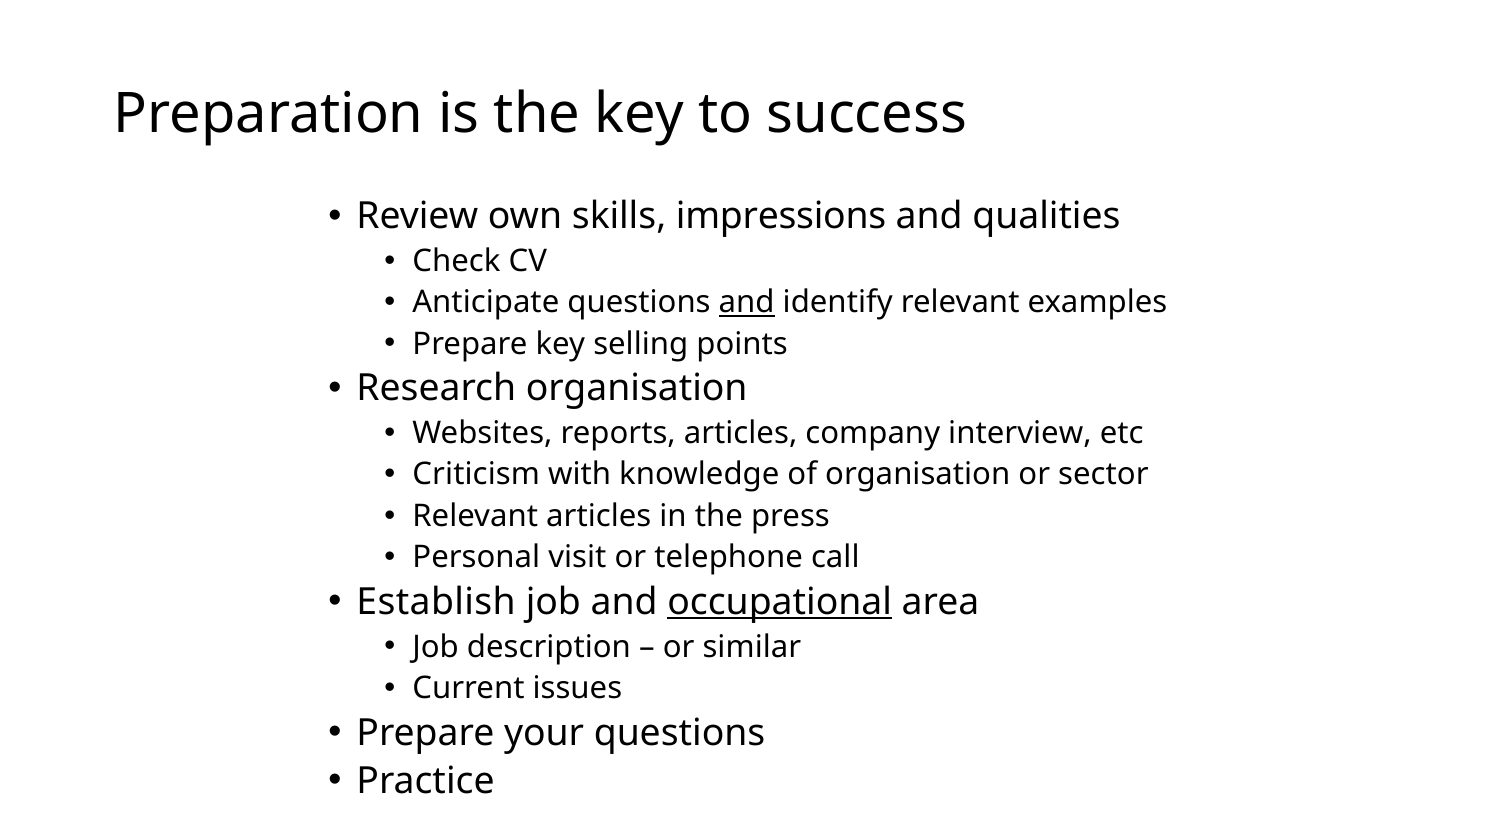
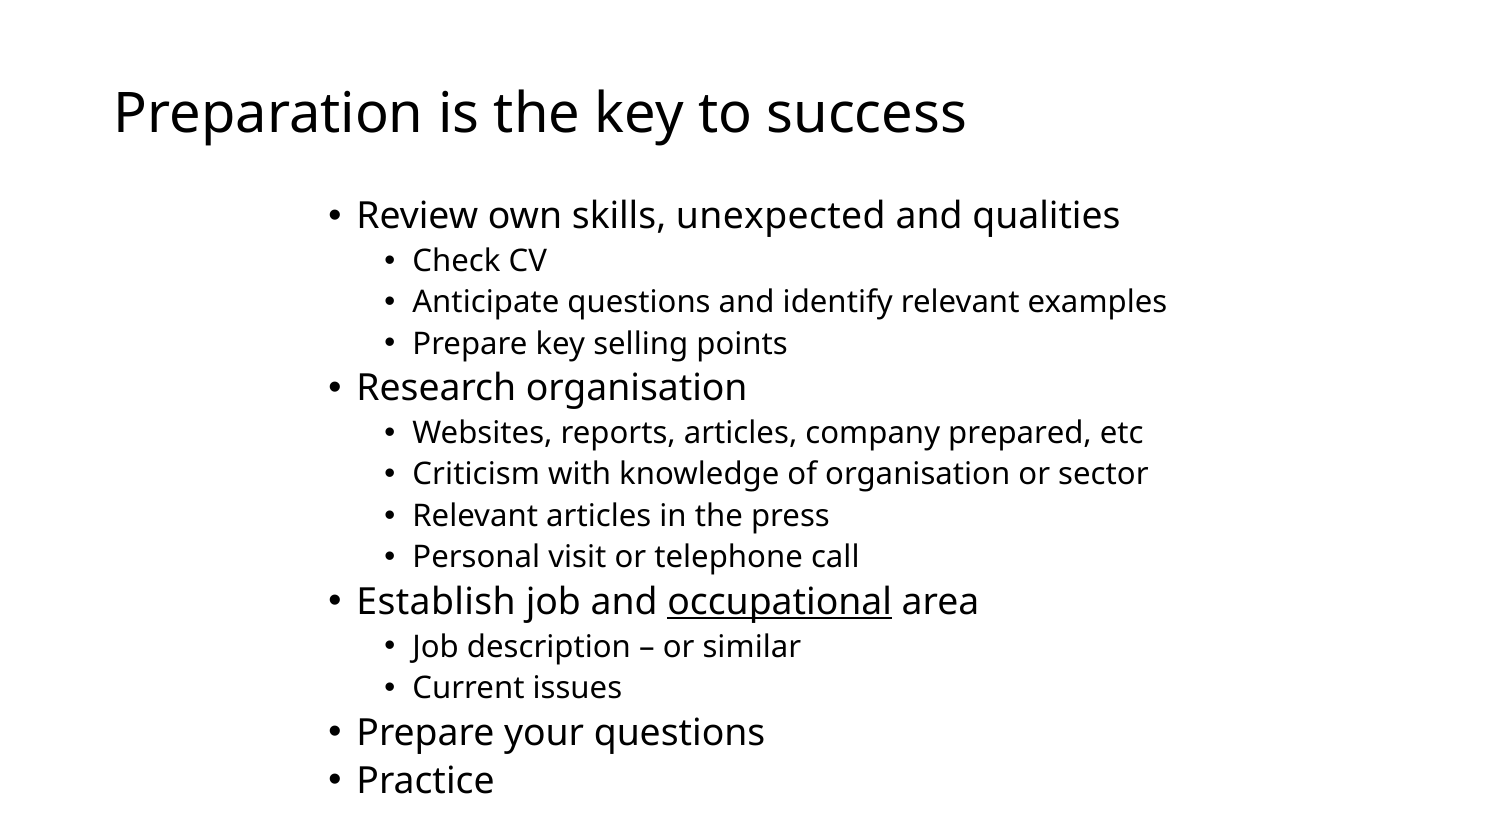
impressions: impressions -> unexpected (781, 216)
and underline: present -> none (747, 302)
interview: interview -> prepared (1020, 433)
